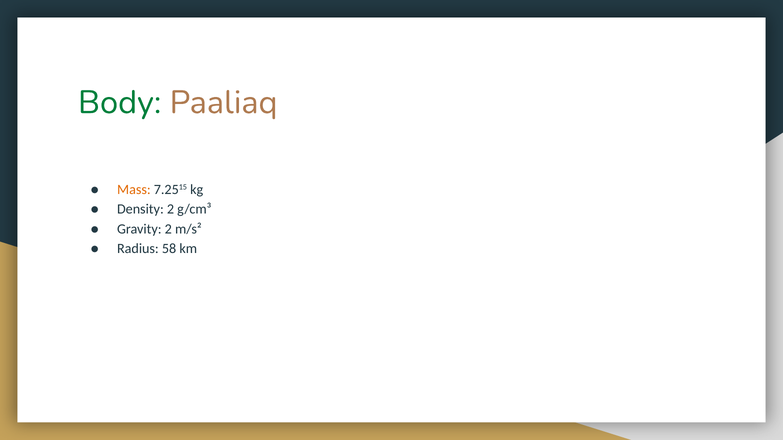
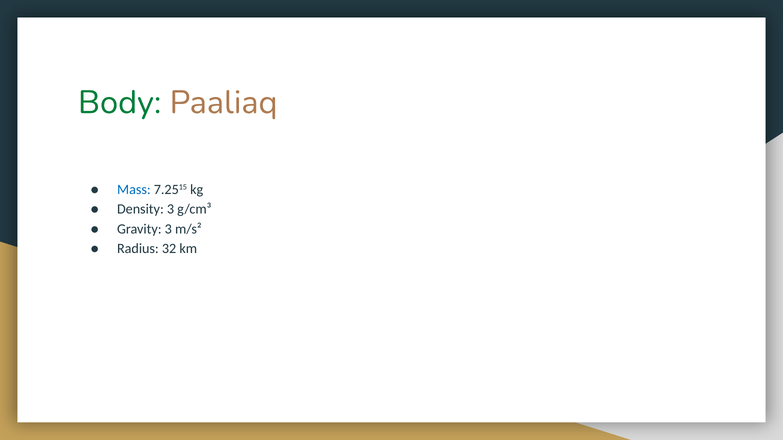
Mass colour: orange -> blue (134, 190)
Density 2: 2 -> 3 (170, 209)
Gravity 2: 2 -> 3 (168, 229)
58: 58 -> 32 (169, 249)
